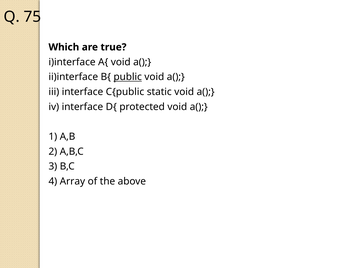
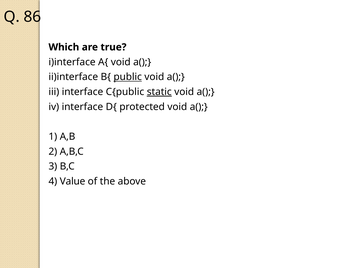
75: 75 -> 86 (32, 17)
static underline: none -> present (159, 92)
Array: Array -> Value (73, 182)
